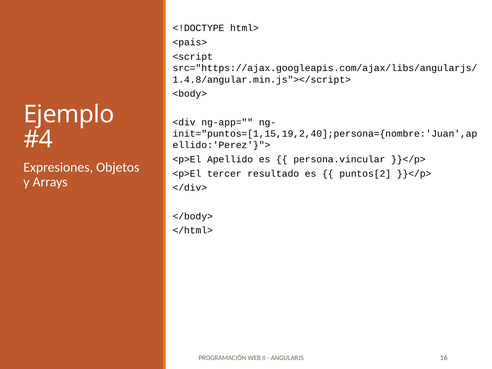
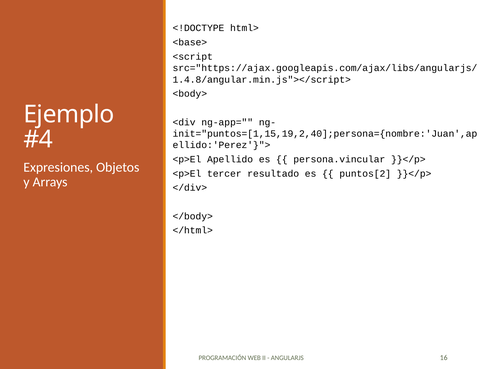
<pais>: <pais> -> <base> (190, 42)
